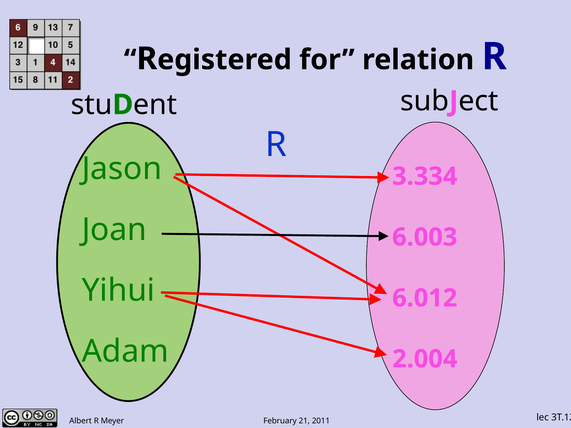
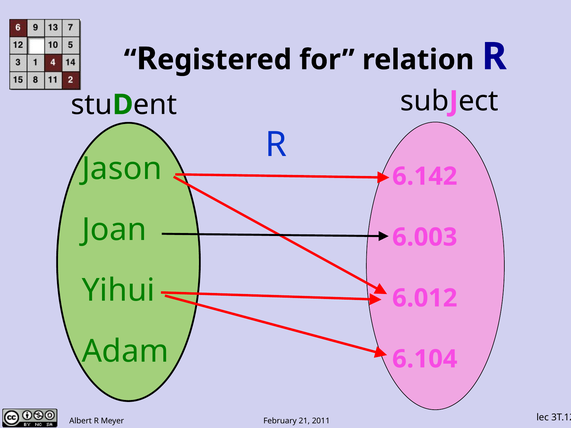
3.334: 3.334 -> 6.142 (425, 176)
2.004: 2.004 -> 6.104 (425, 359)
